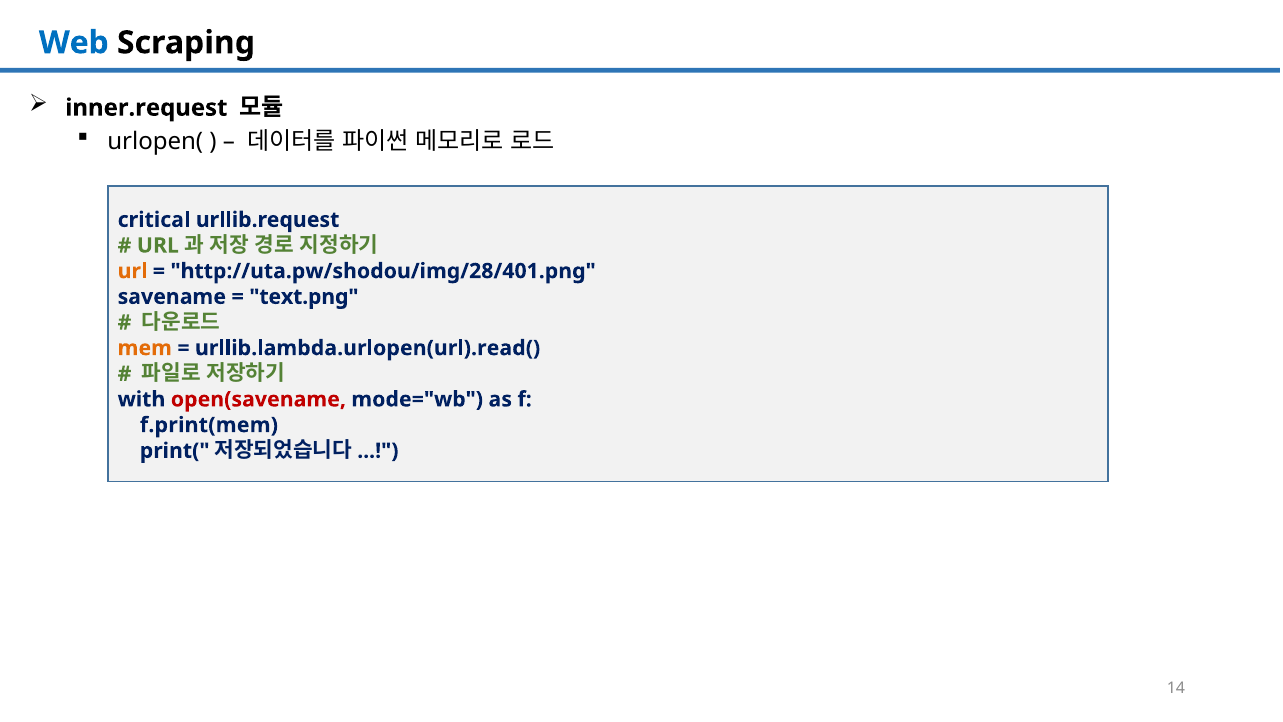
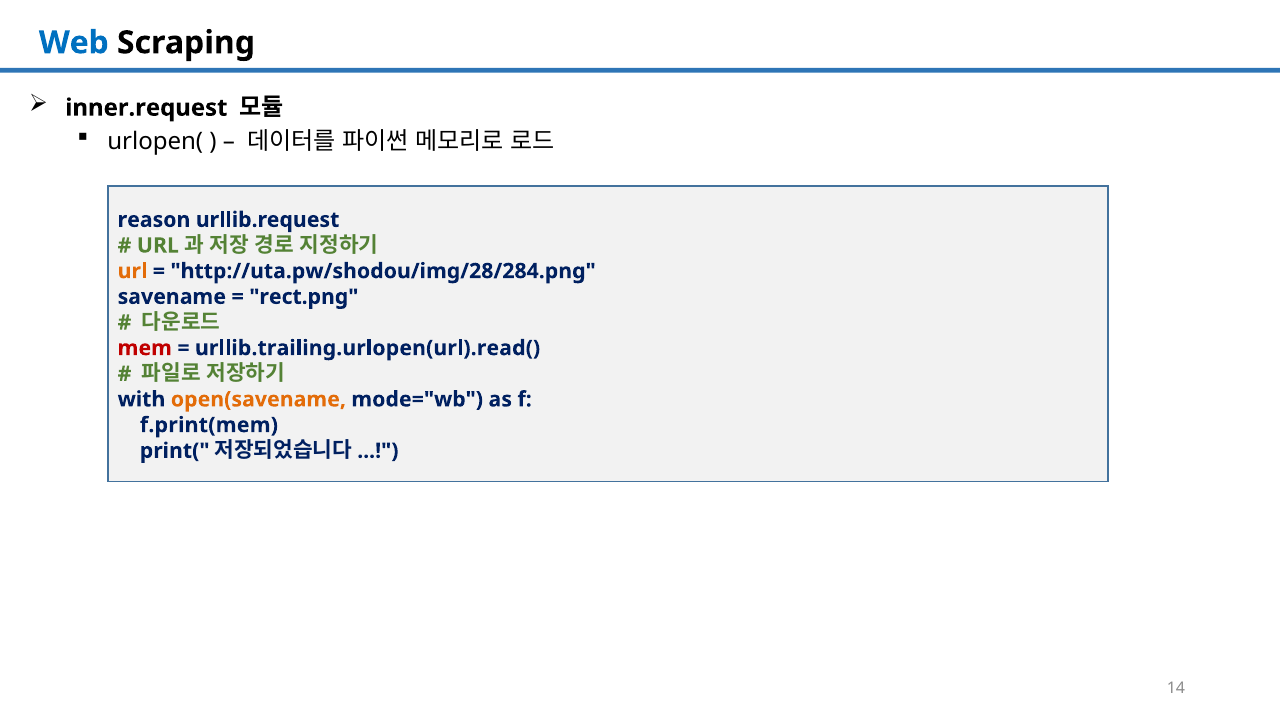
critical: critical -> reason (154, 220)
http://uta.pw/shodou/img/28/401.png: http://uta.pw/shodou/img/28/401.png -> http://uta.pw/shodou/img/28/284.png (383, 271)
text.png: text.png -> rect.png (304, 297)
mem colour: orange -> red (145, 348)
urllib.lambda.urlopen(url).read(: urllib.lambda.urlopen(url).read( -> urllib.trailing.urlopen(url).read( (368, 348)
open(savename colour: red -> orange (258, 399)
